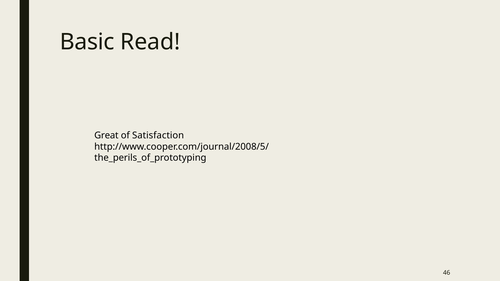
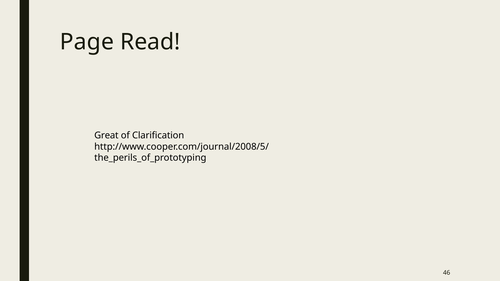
Basic: Basic -> Page (87, 42)
Satisfaction: Satisfaction -> Clarification (158, 135)
